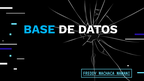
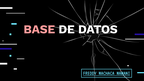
BASE colour: light blue -> pink (39, 29)
